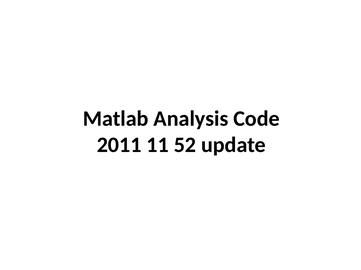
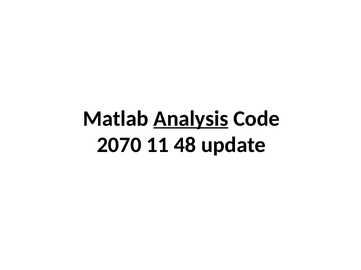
Analysis underline: none -> present (191, 119)
2011: 2011 -> 2070 (119, 145)
52: 52 -> 48 (185, 145)
